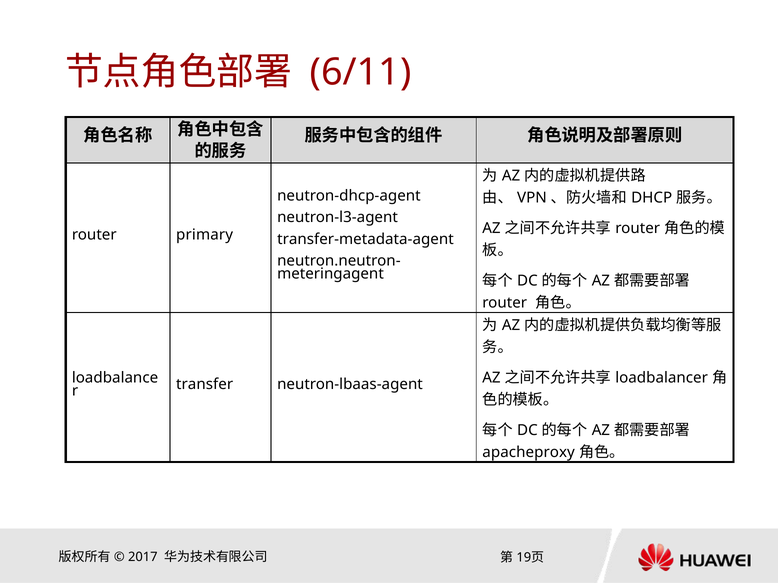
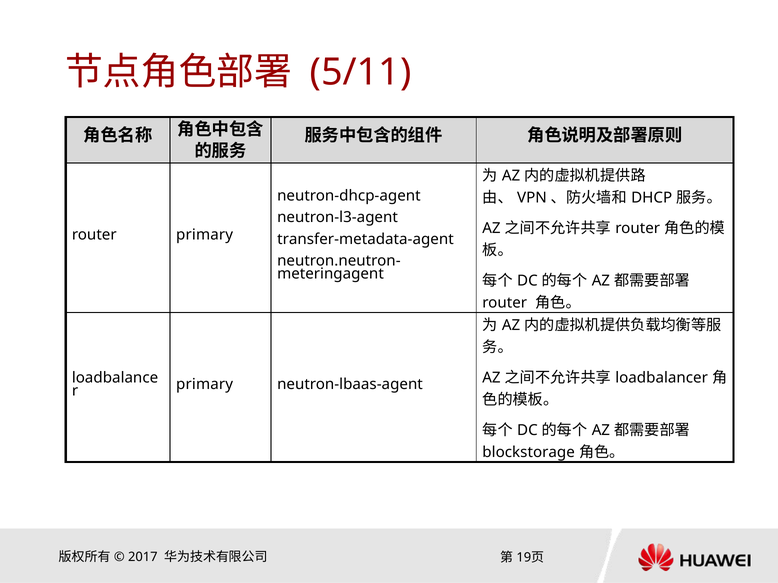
6/11: 6/11 -> 5/11 (361, 73)
transfer: transfer -> primary (205, 385)
apacheproxy: apacheproxy -> blockstorage (529, 453)
